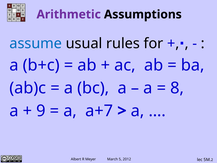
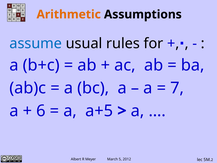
Arithmetic colour: purple -> orange (69, 14)
8: 8 -> 7 (177, 88)
9: 9 -> 6 (41, 111)
a+7: a+7 -> a+5 (99, 111)
